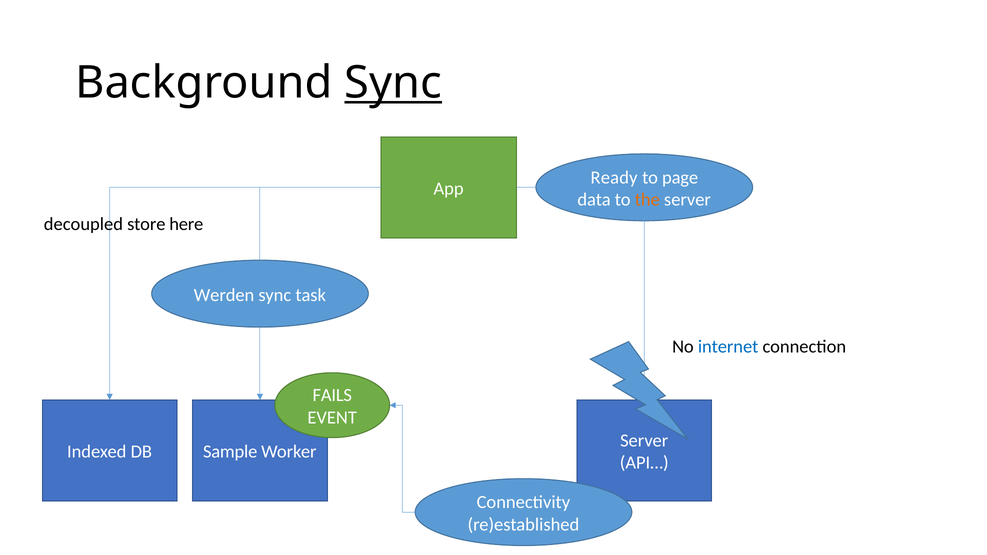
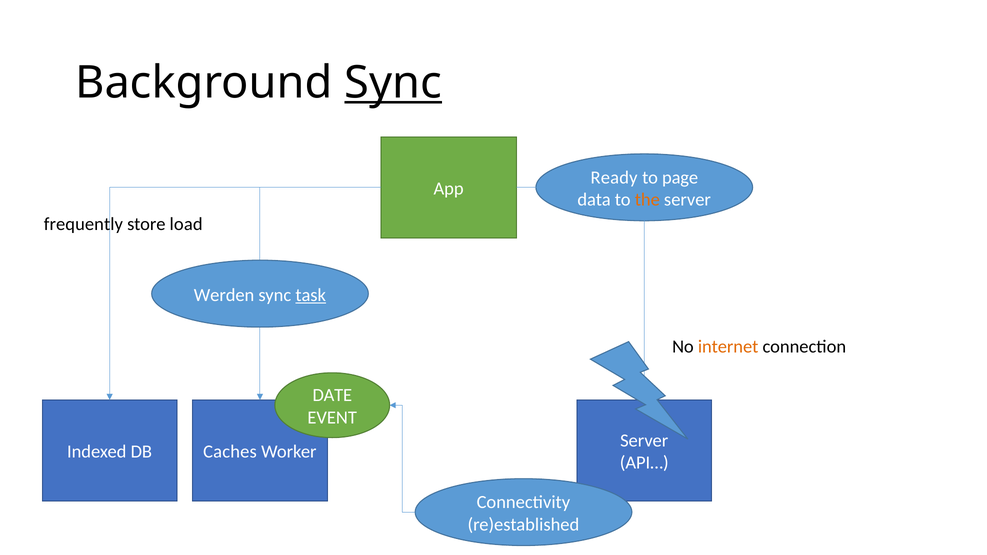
decoupled: decoupled -> frequently (83, 224)
here: here -> load (186, 224)
task underline: none -> present (311, 295)
internet colour: blue -> orange (728, 347)
FAILS: FAILS -> DATE (332, 395)
Sample: Sample -> Caches (230, 452)
